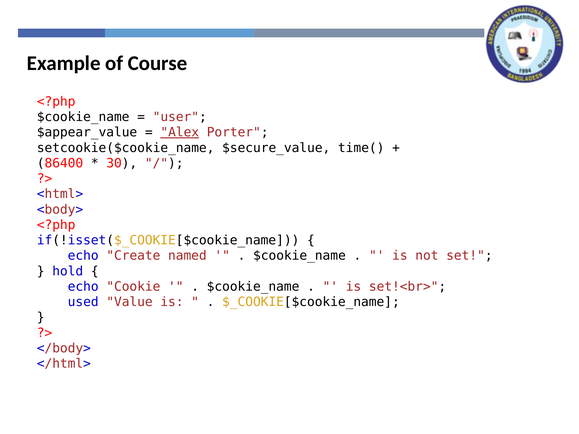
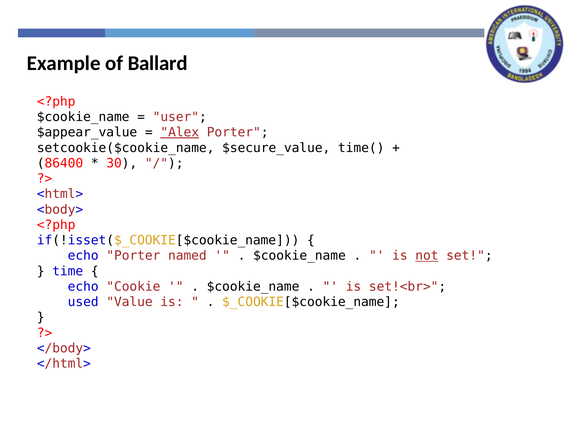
Course: Course -> Ballard (158, 63)
echo Create: Create -> Porter (133, 256)
not underline: none -> present (427, 256)
hold: hold -> time (68, 271)
